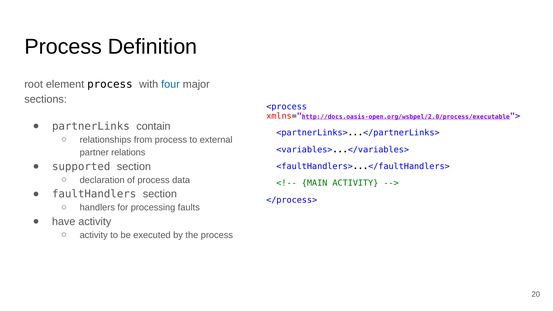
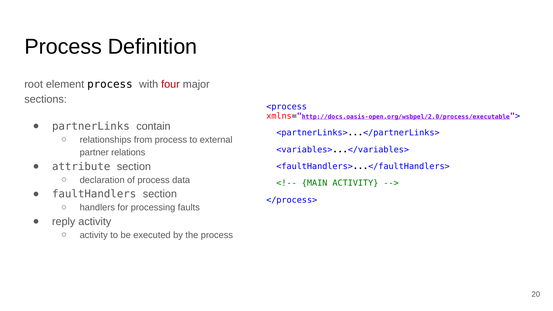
four colour: blue -> red (171, 84)
supported: supported -> attribute (81, 167)
have: have -> reply (64, 222)
